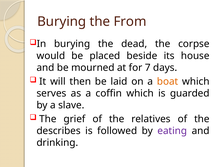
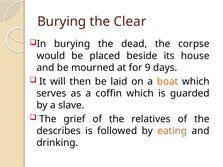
From: From -> Clear (130, 22)
7: 7 -> 9 (148, 68)
eating colour: purple -> orange (172, 131)
